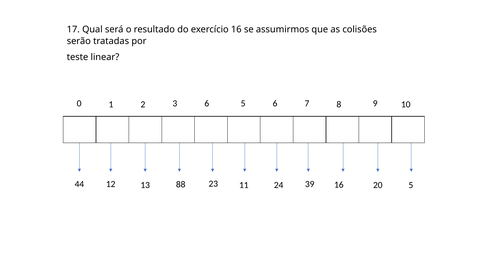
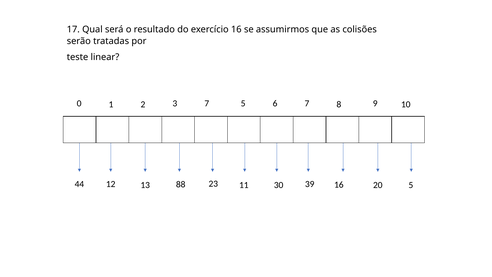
3 6: 6 -> 7 (207, 103)
24: 24 -> 30 (279, 185)
